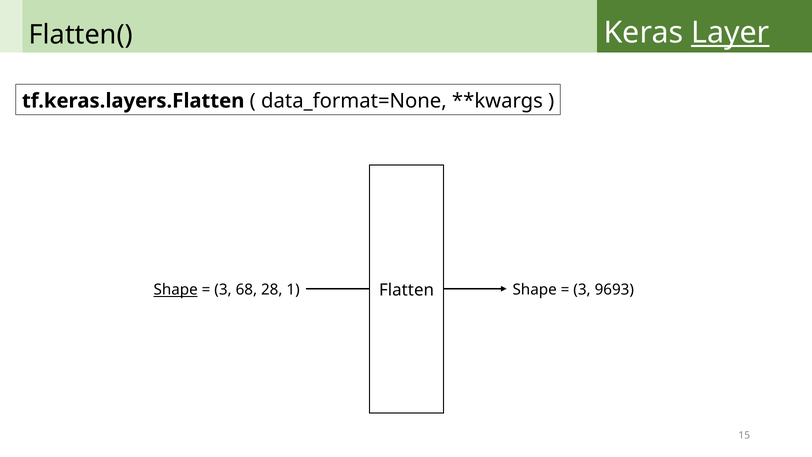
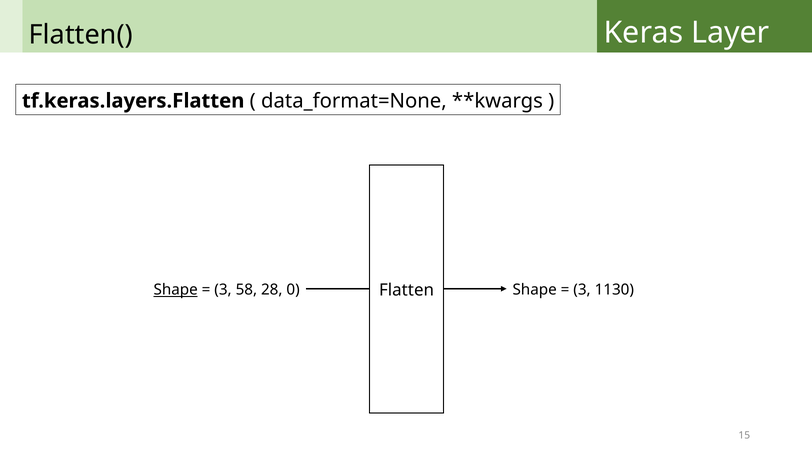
Layer underline: present -> none (730, 33)
68: 68 -> 58 (246, 290)
1: 1 -> 0 (293, 290)
9693: 9693 -> 1130 (614, 290)
